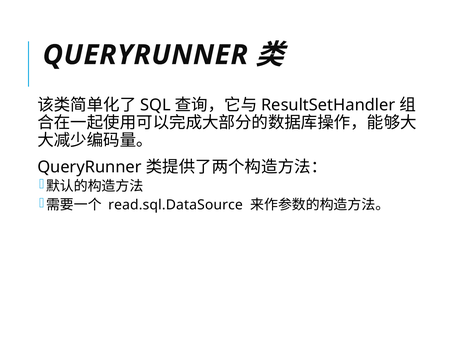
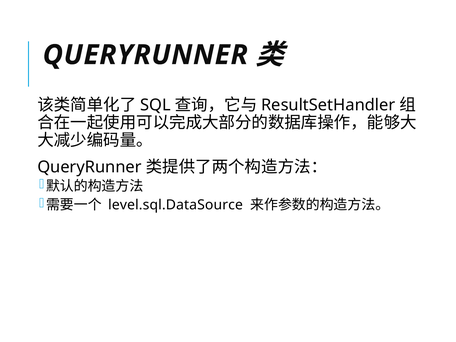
read.sql.DataSource: read.sql.DataSource -> level.sql.DataSource (176, 205)
